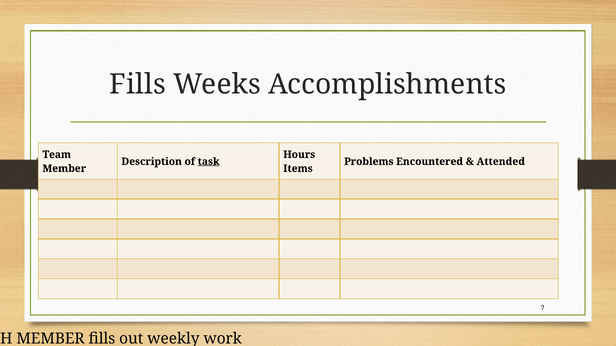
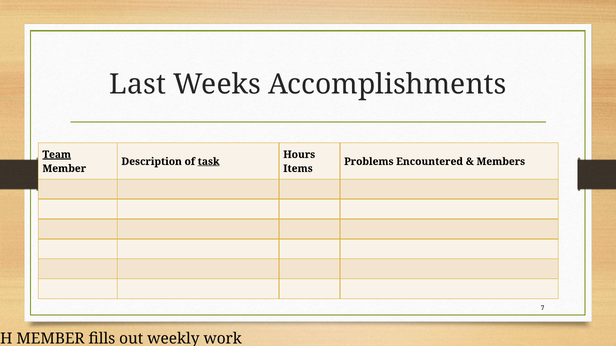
Fills: Fills -> Last (138, 85)
Team underline: none -> present (57, 155)
Attended: Attended -> Members (501, 162)
